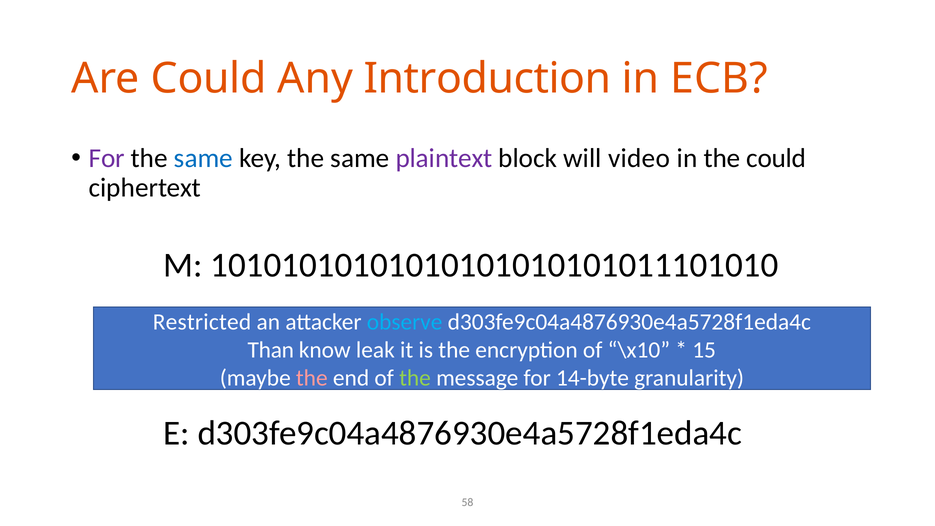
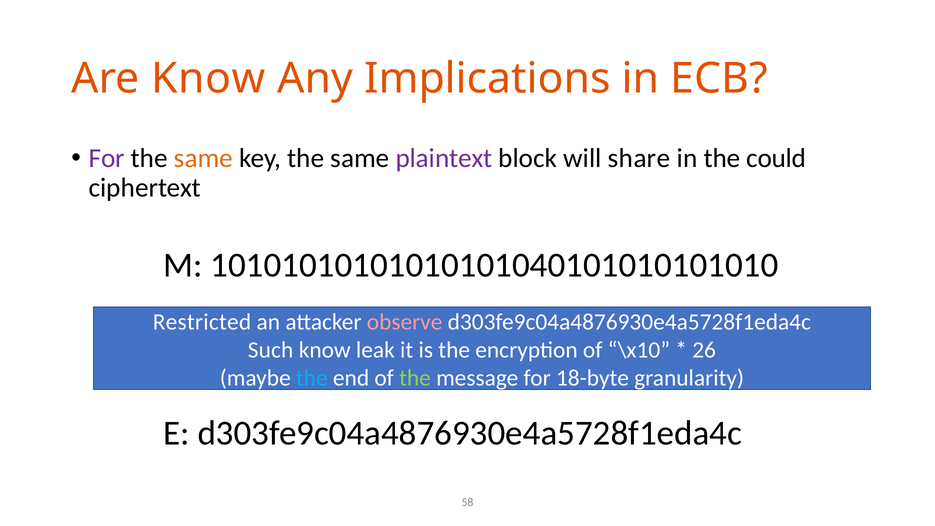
Are Could: Could -> Know (208, 79)
Introduction: Introduction -> Implications (487, 79)
same colour: blue -> orange (203, 158)
video: video -> share (639, 158)
10101010101010101010101011101010: 10101010101010101010101011101010 -> 10101010101010101040101010101010 (494, 265)
observe colour: light blue -> pink (405, 322)
Than: Than -> Such (271, 350)
15: 15 -> 26 (704, 350)
the colour: pink -> light blue (312, 378)
14-byte: 14-byte -> 18-byte (593, 378)
